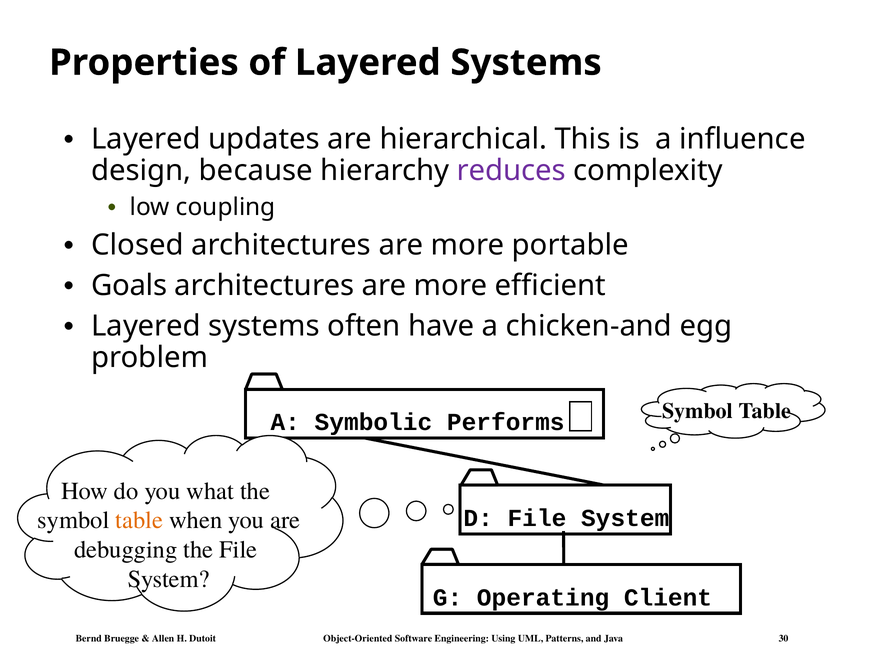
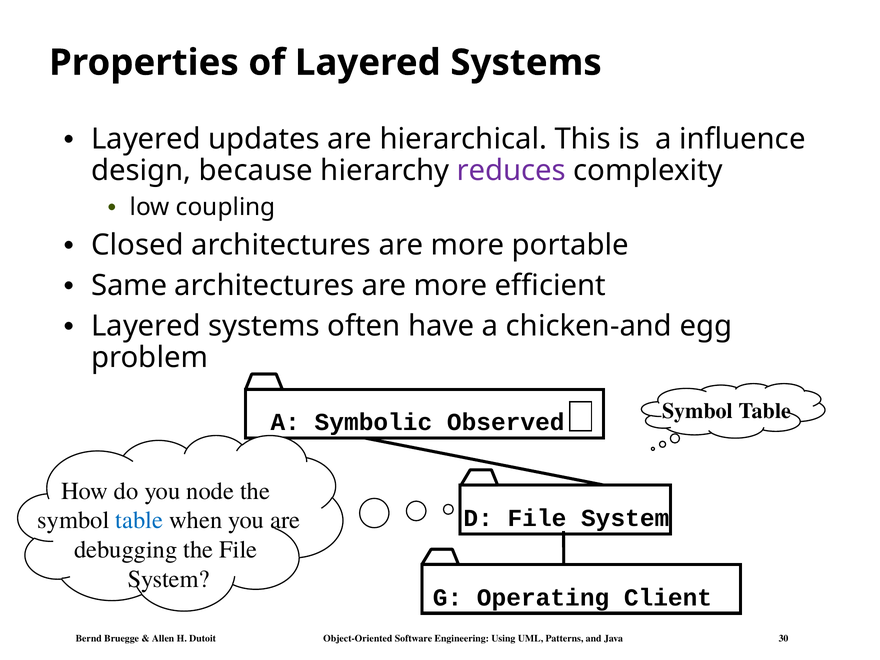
Goals: Goals -> Same (129, 285)
Performs: Performs -> Observed (506, 422)
what: what -> node (210, 491)
table colour: orange -> blue (139, 520)
